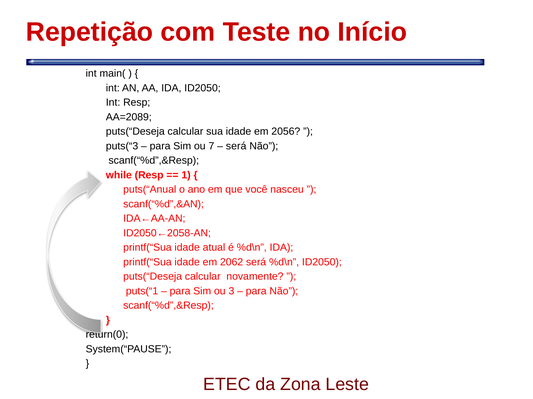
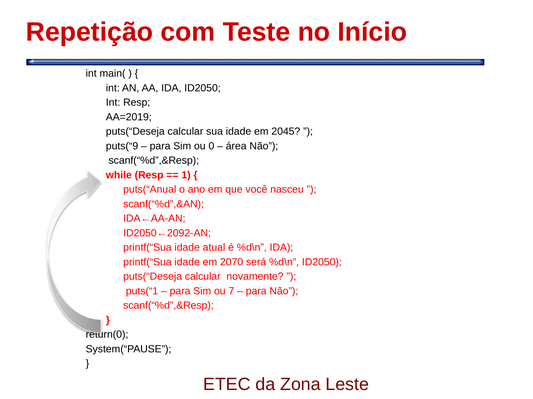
AA=2089: AA=2089 -> AA=2019 (129, 117)
2056: 2056 -> 2045 (286, 132)
puts(“3: puts(“3 -> puts(“9 (122, 146)
7: 7 -> 0 (211, 146)
será: será -> área (236, 146)
ID2050←2058-AN: ID2050←2058-AN -> ID2050←2092-AN (167, 233)
2062: 2062 -> 2070 (232, 262)
3: 3 -> 7 (231, 291)
